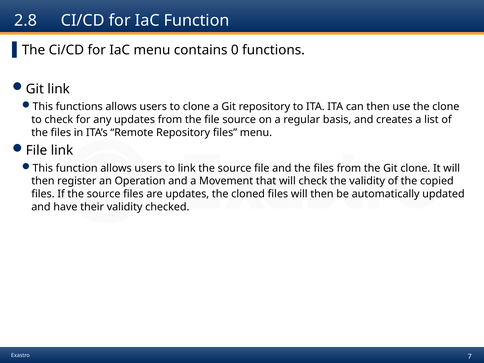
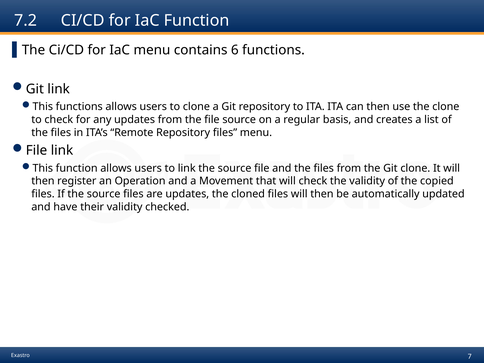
2.8: 2.8 -> 7.2 (26, 21)
0: 0 -> 6 (235, 50)
